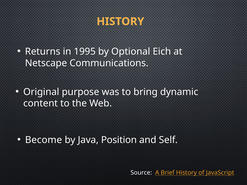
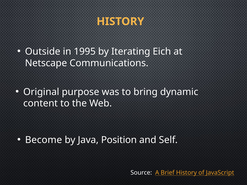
Returns: Returns -> Outside (43, 52)
Optional: Optional -> Iterating (131, 52)
